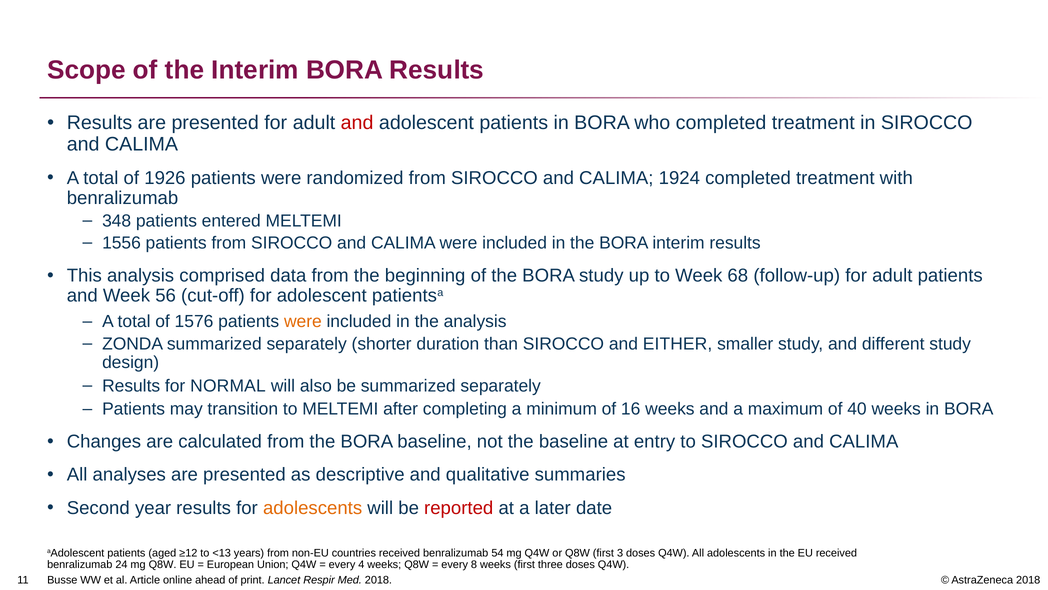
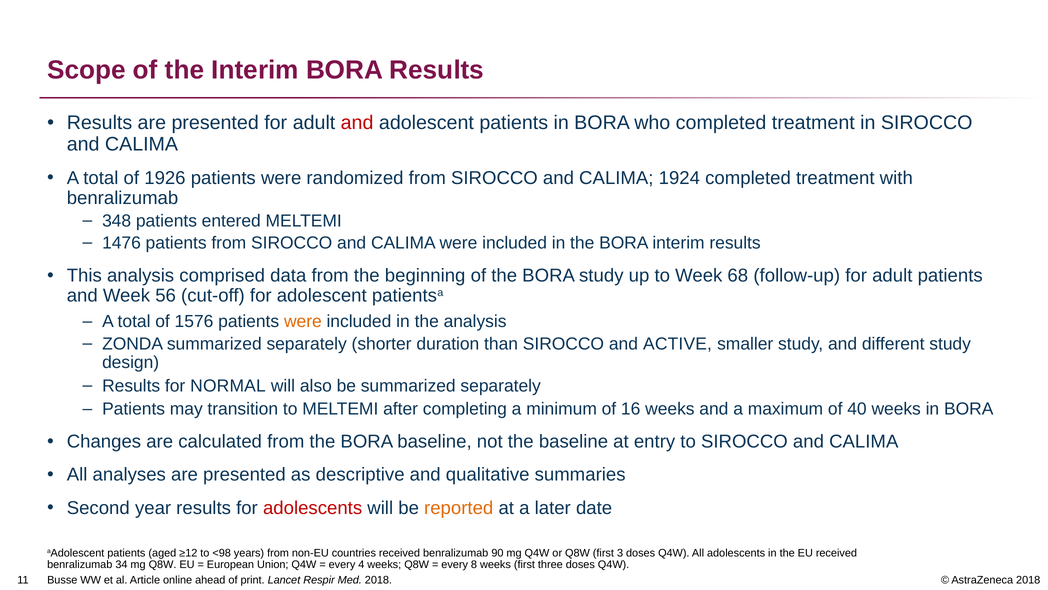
1556: 1556 -> 1476 (122, 243)
EITHER: EITHER -> ACTIVE (678, 343)
adolescents colour: orange -> red (313, 508)
reported colour: red -> orange (459, 508)
<13: <13 -> <98 (222, 553)
54: 54 -> 90 (497, 553)
24: 24 -> 34 (121, 564)
